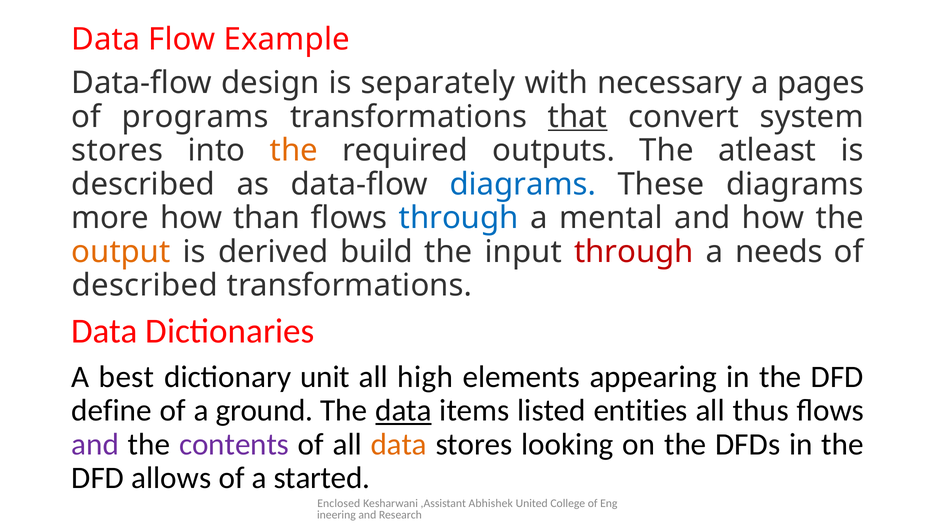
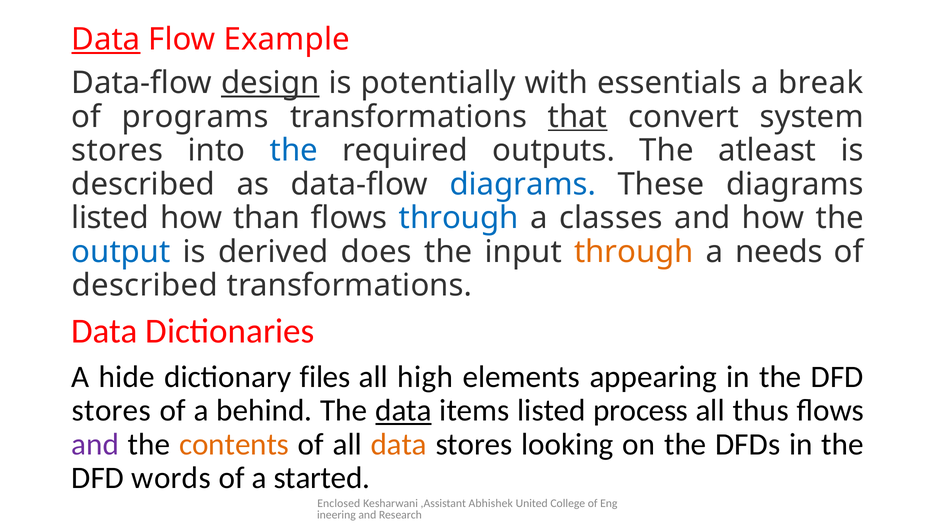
Data underline: none -> present (106, 40)
design underline: none -> present (270, 83)
separately: separately -> potentially (438, 83)
necessary: necessary -> essentials (670, 83)
pages: pages -> break (821, 83)
the colour: orange -> blue (294, 150)
more: more -> listed (110, 218)
mental: mental -> classes (611, 218)
output colour: orange -> blue (121, 252)
build: build -> does (376, 252)
through colour: red -> orange (634, 252)
best: best -> hide (127, 376)
unit: unit -> files (325, 376)
define: define -> stores (111, 410)
ground: ground -> behind (264, 410)
entities: entities -> process (641, 410)
contents colour: purple -> orange (234, 444)
allows: allows -> words (171, 478)
